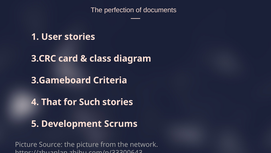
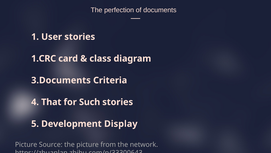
3.CRC: 3.CRC -> 1.CRC (44, 58)
3.Gameboard: 3.Gameboard -> 3.Documents (61, 80)
Scrums: Scrums -> Display (121, 123)
